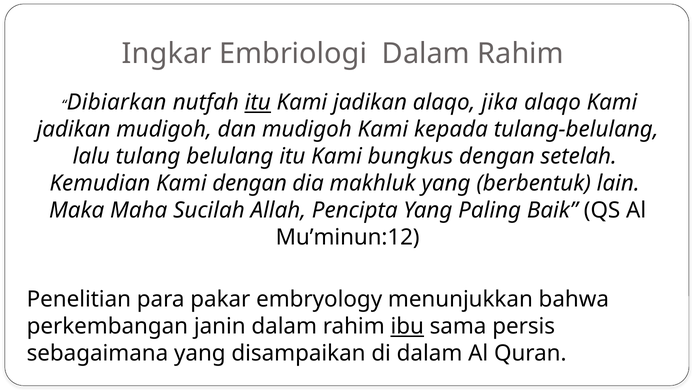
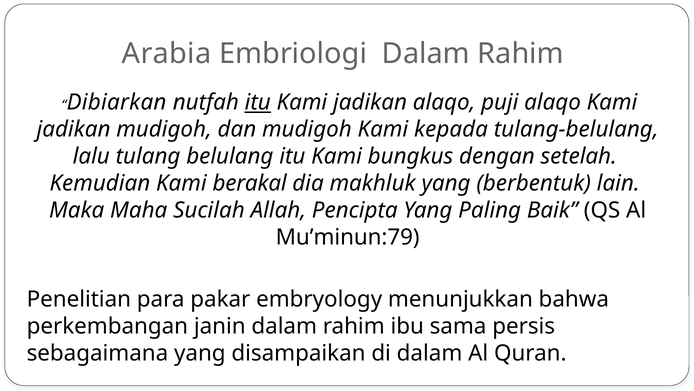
Ingkar: Ingkar -> Arabia (167, 54)
jika: jika -> puji (500, 102)
Kami dengan: dengan -> berakal (250, 183)
Mu’minun:12: Mu’minun:12 -> Mu’minun:79 (348, 237)
ibu underline: present -> none (407, 326)
